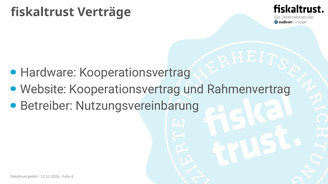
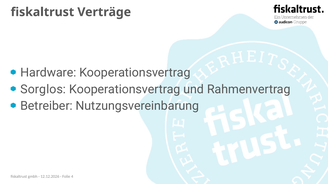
Website: Website -> Sorglos (43, 90)
